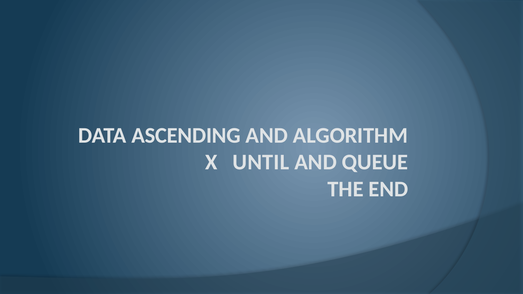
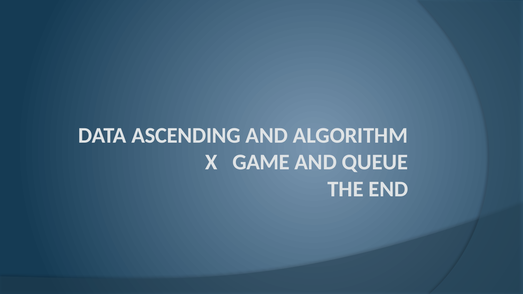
UNTIL: UNTIL -> GAME (261, 162)
